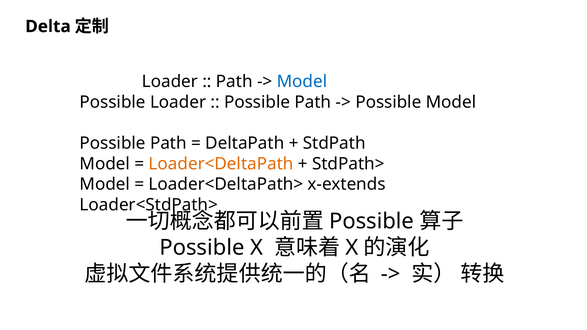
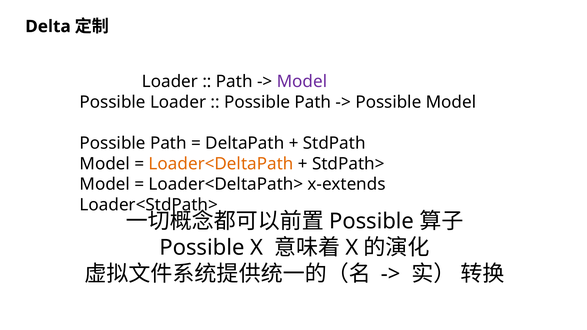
Model colour: blue -> purple (302, 82)
